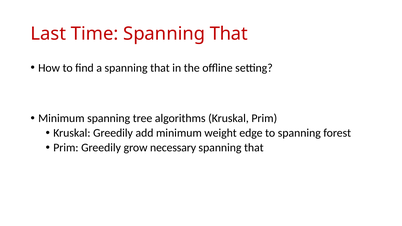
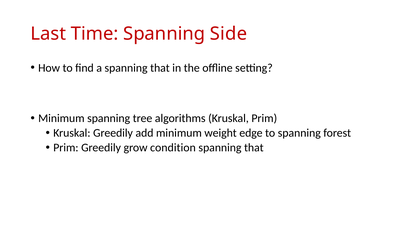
Time Spanning That: That -> Side (229, 34)
necessary: necessary -> condition (173, 148)
